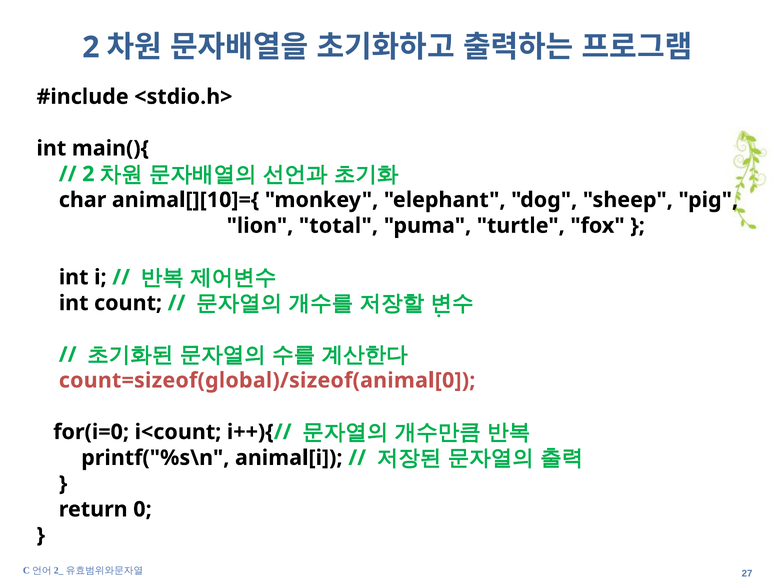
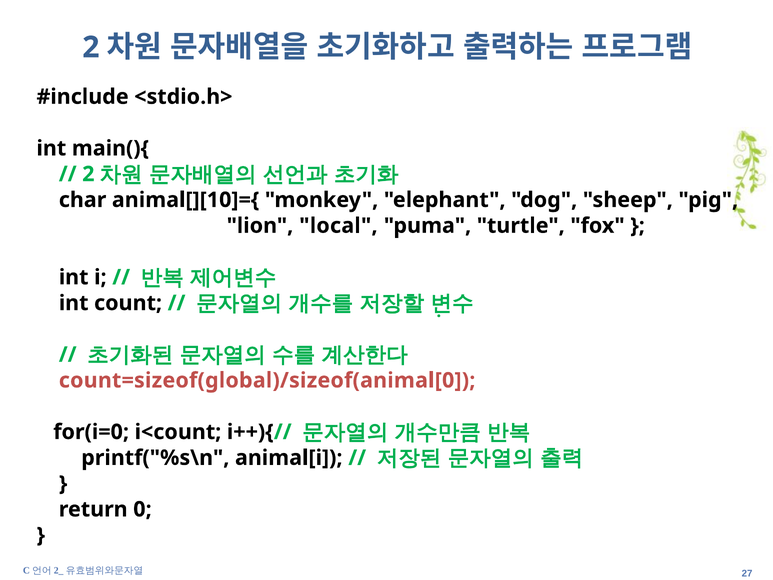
total: total -> local (338, 226)
